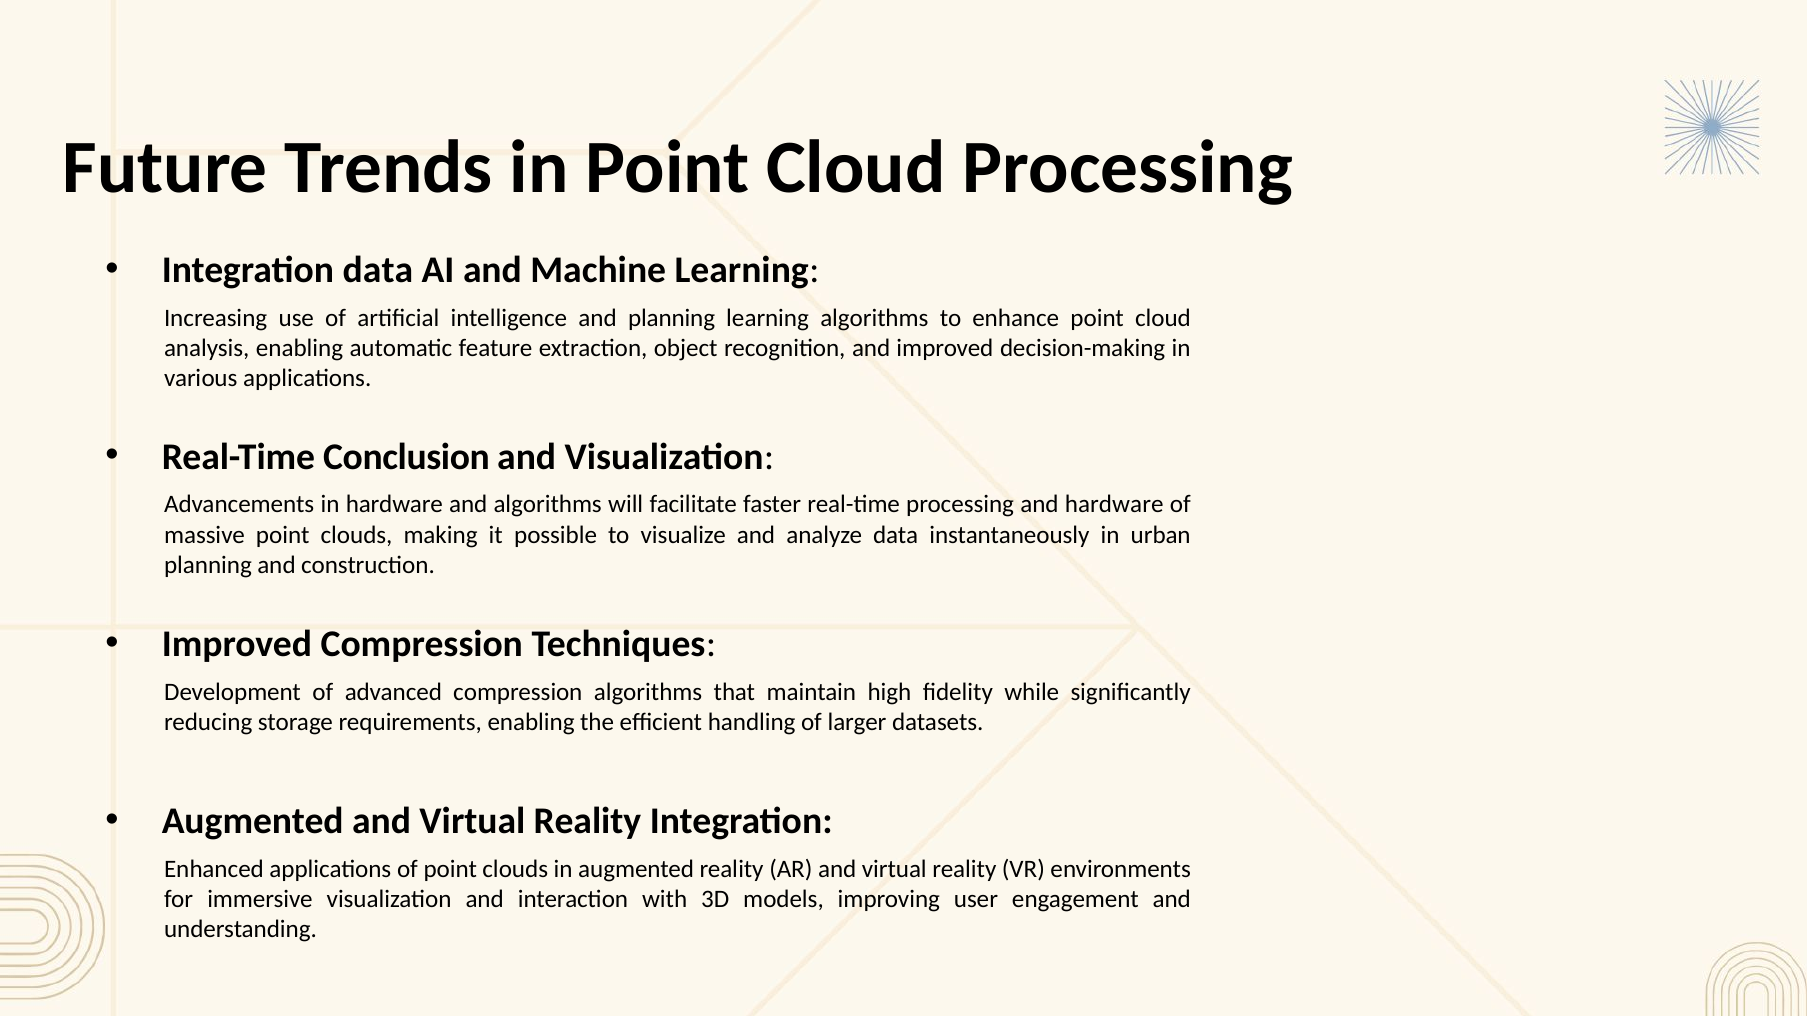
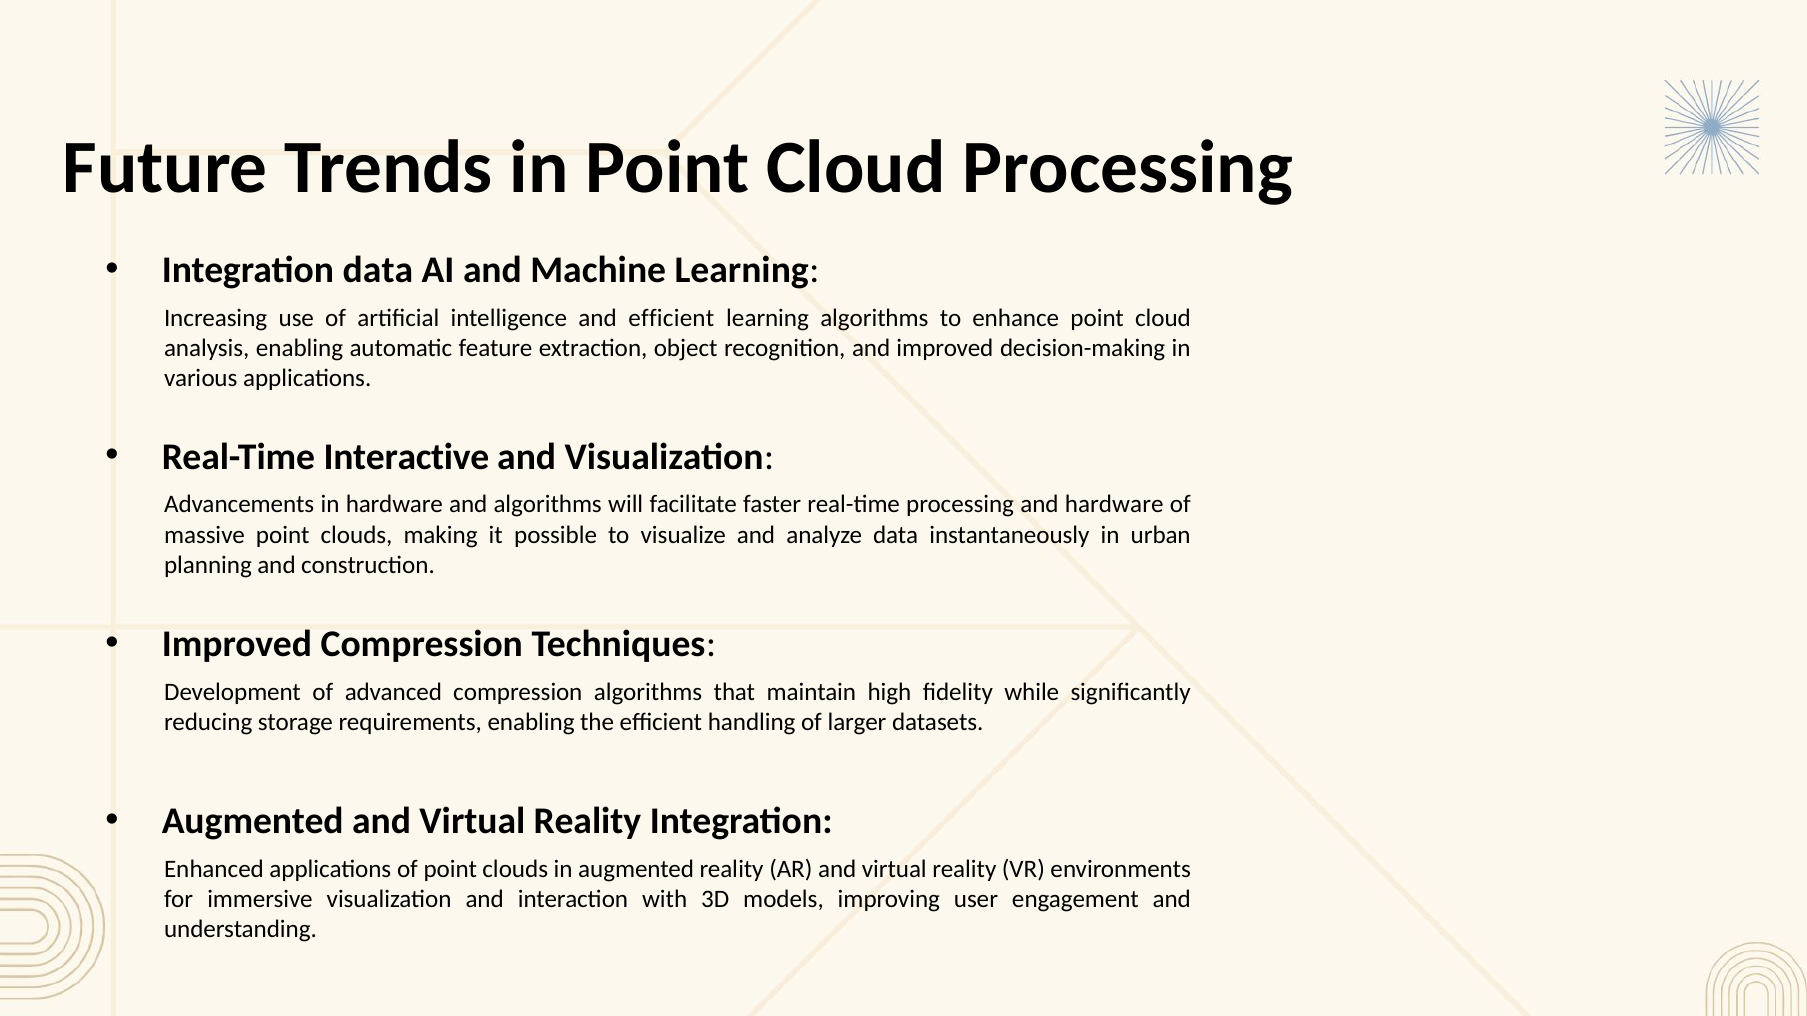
and planning: planning -> efficient (671, 318)
Conclusion: Conclusion -> Interactive (406, 457)
